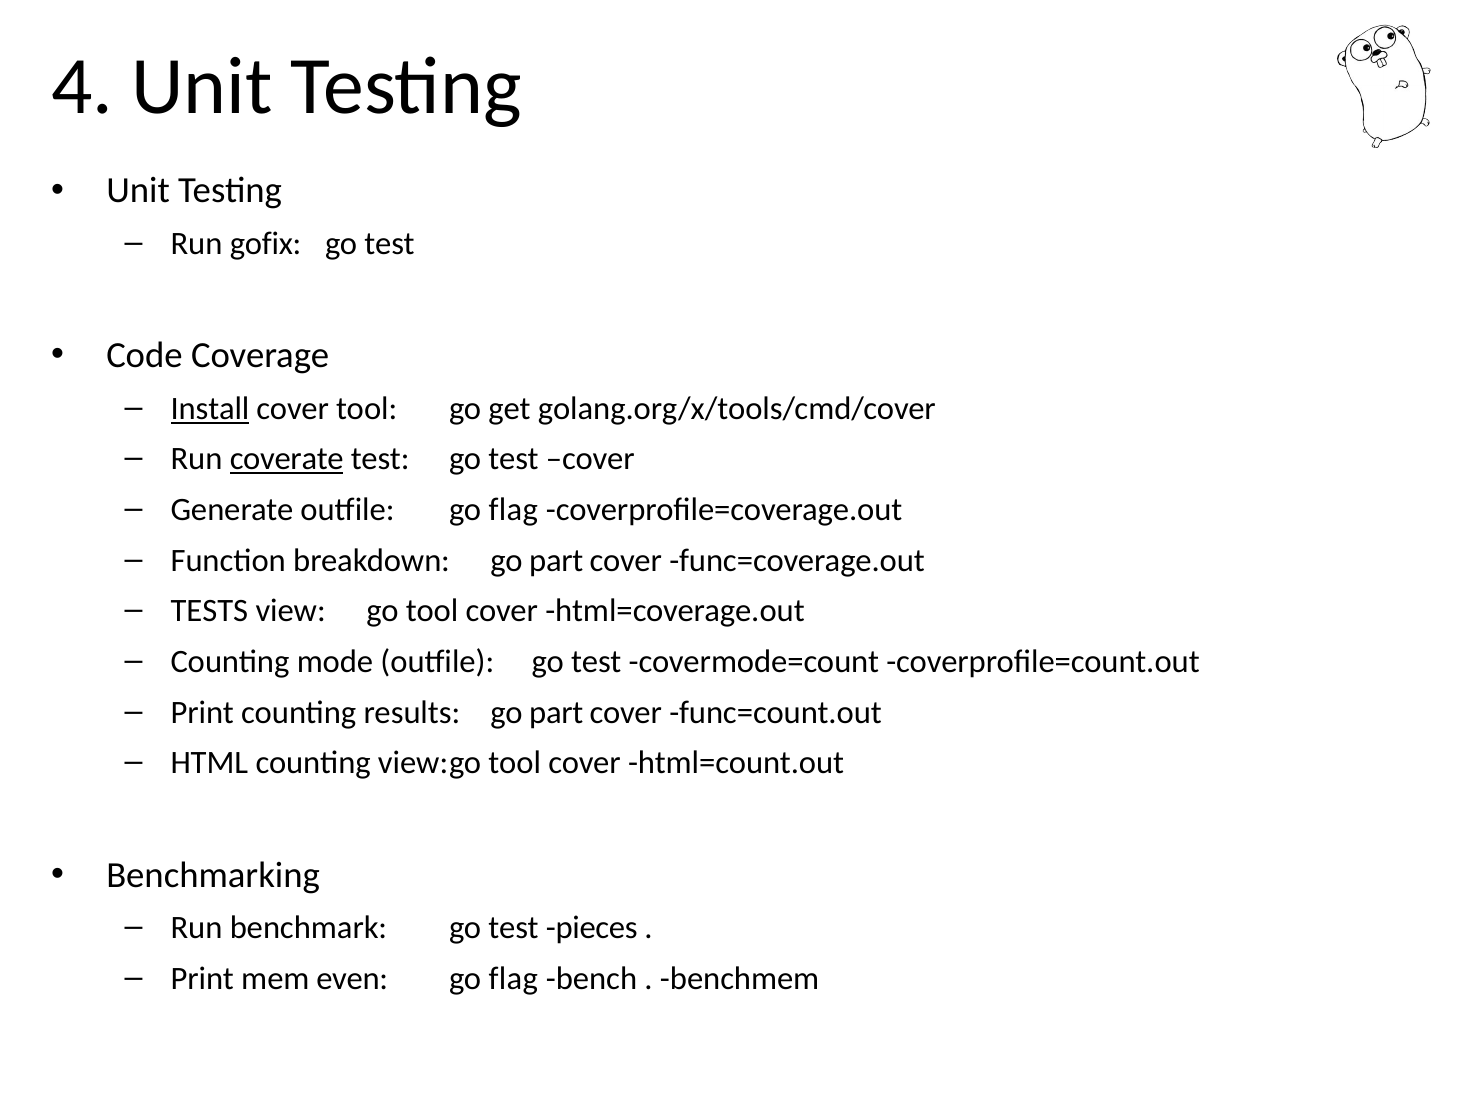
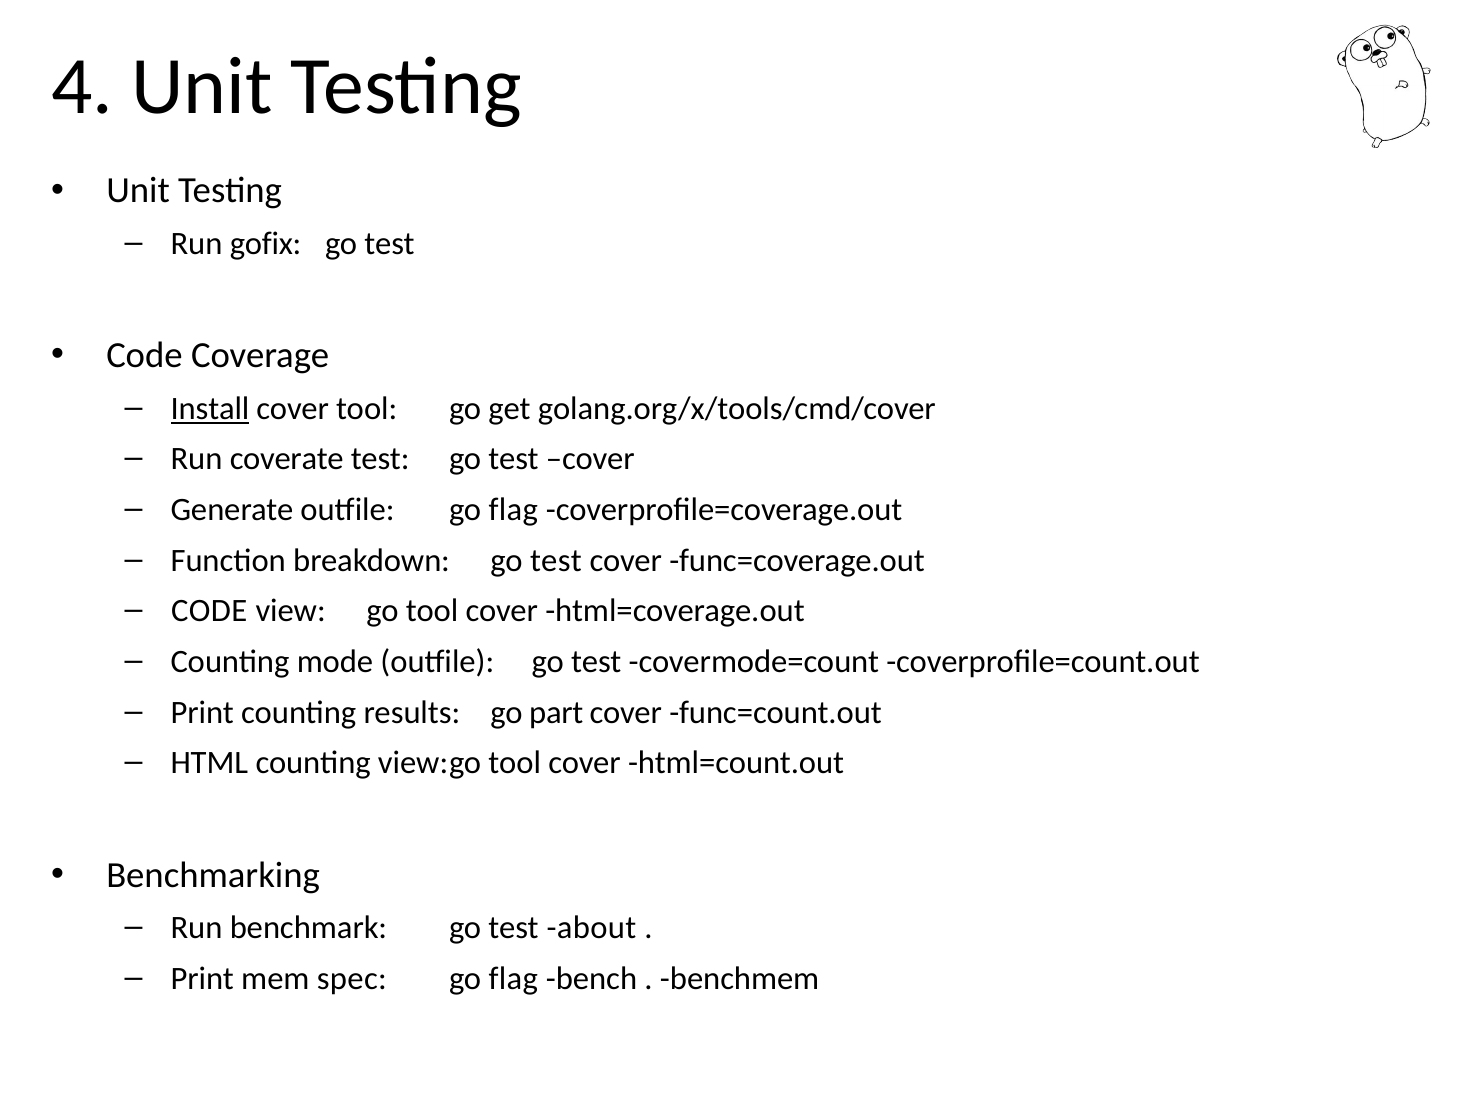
coverate underline: present -> none (287, 459)
breakdown go part: part -> test (556, 561)
TESTS: TESTS -> CODE (209, 611)
pieces: pieces -> about (591, 928)
even: even -> spec (352, 979)
